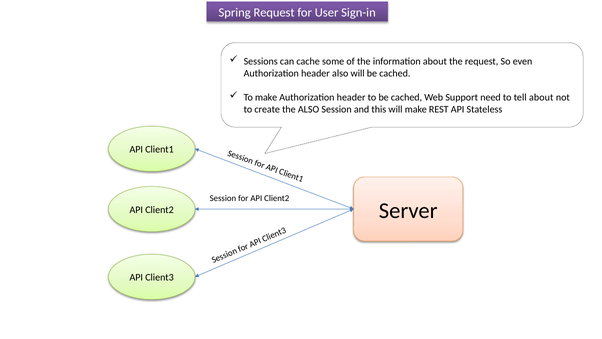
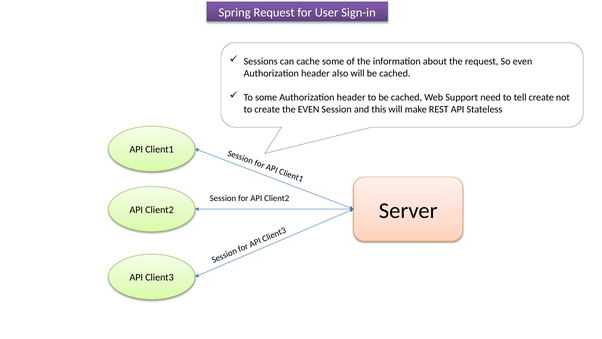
To make: make -> some (266, 98)
tell about: about -> create (541, 98)
the ALSO: ALSO -> EVEN (309, 110)
